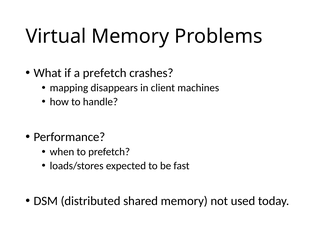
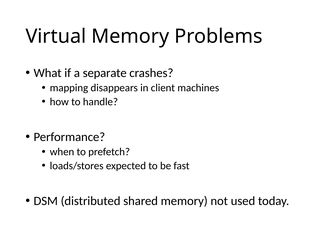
a prefetch: prefetch -> separate (105, 73)
